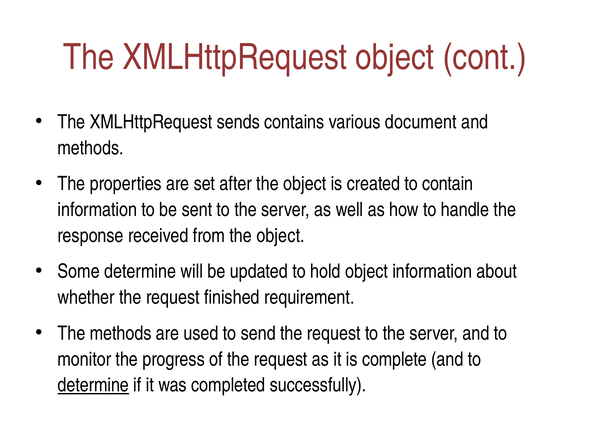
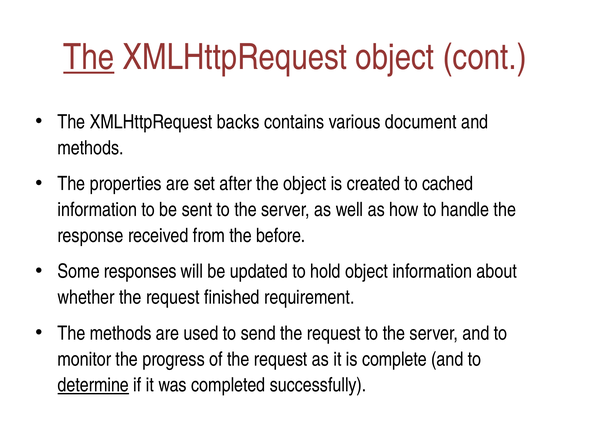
The underline: none -> present (89, 57)
sends: sends -> backs (238, 122)
contain: contain -> cached (448, 183)
from the object: object -> before (281, 235)
Some determine: determine -> responses (140, 271)
